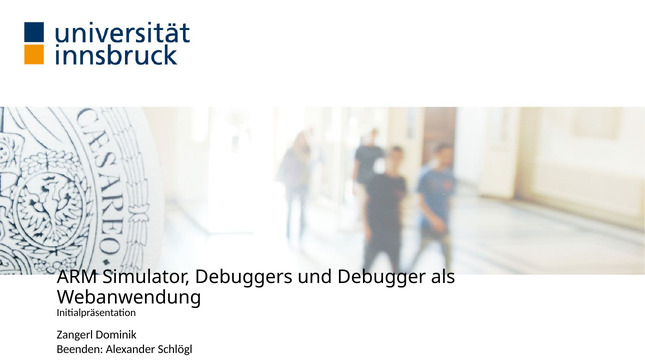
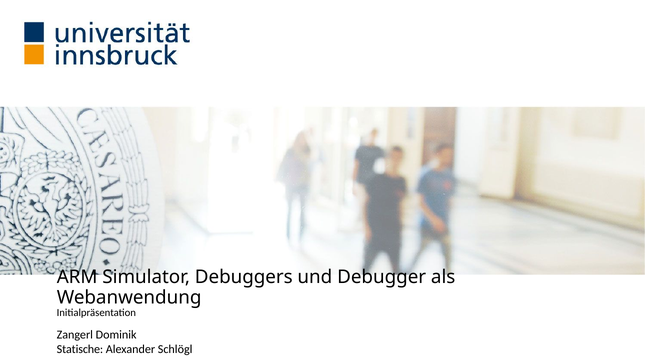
Beenden: Beenden -> Statische (80, 349)
